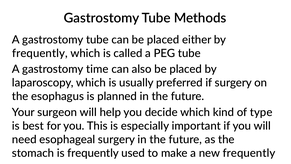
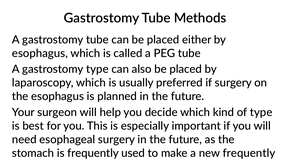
frequently: frequently -> esophagus (40, 53)
gastrostomy time: time -> type (97, 69)
